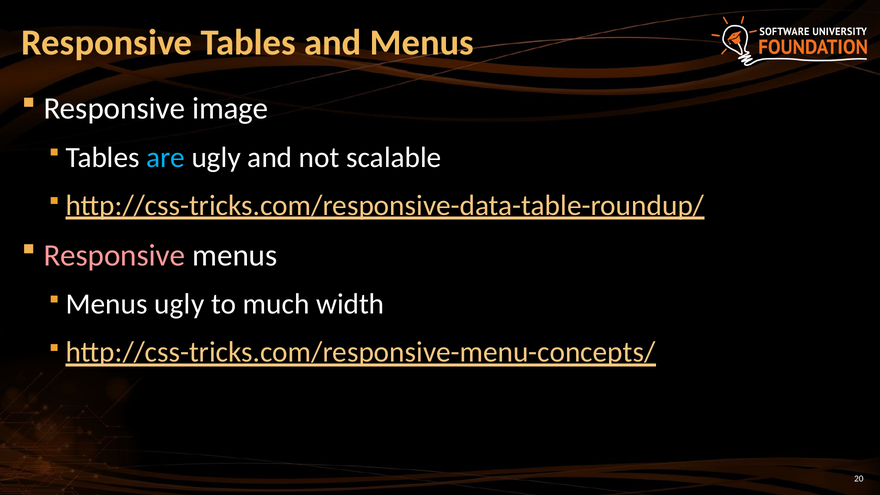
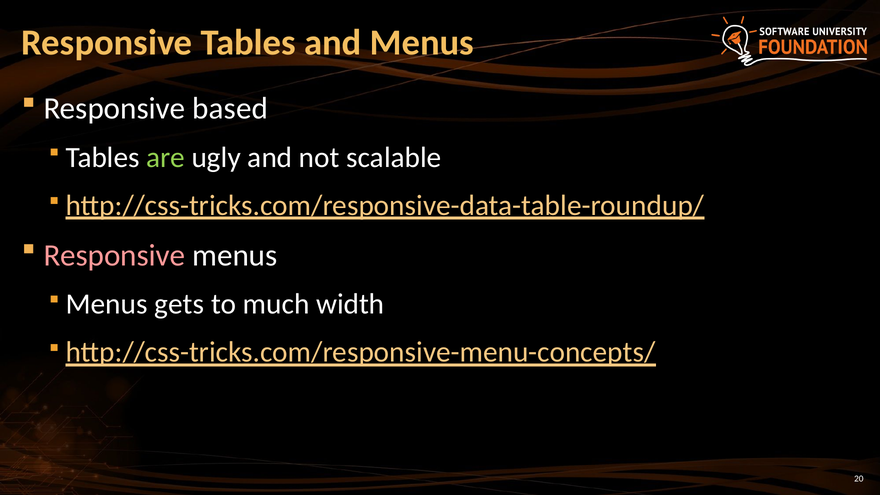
image: image -> based (230, 108)
are colour: light blue -> light green (166, 157)
Menus ugly: ugly -> gets (179, 304)
